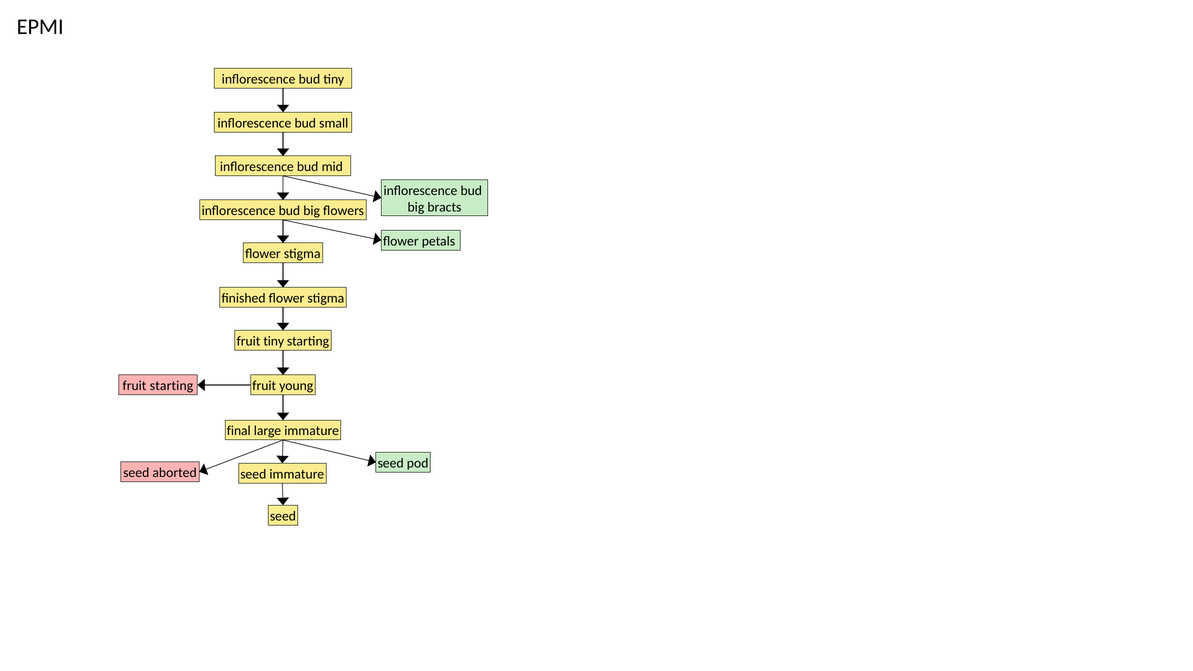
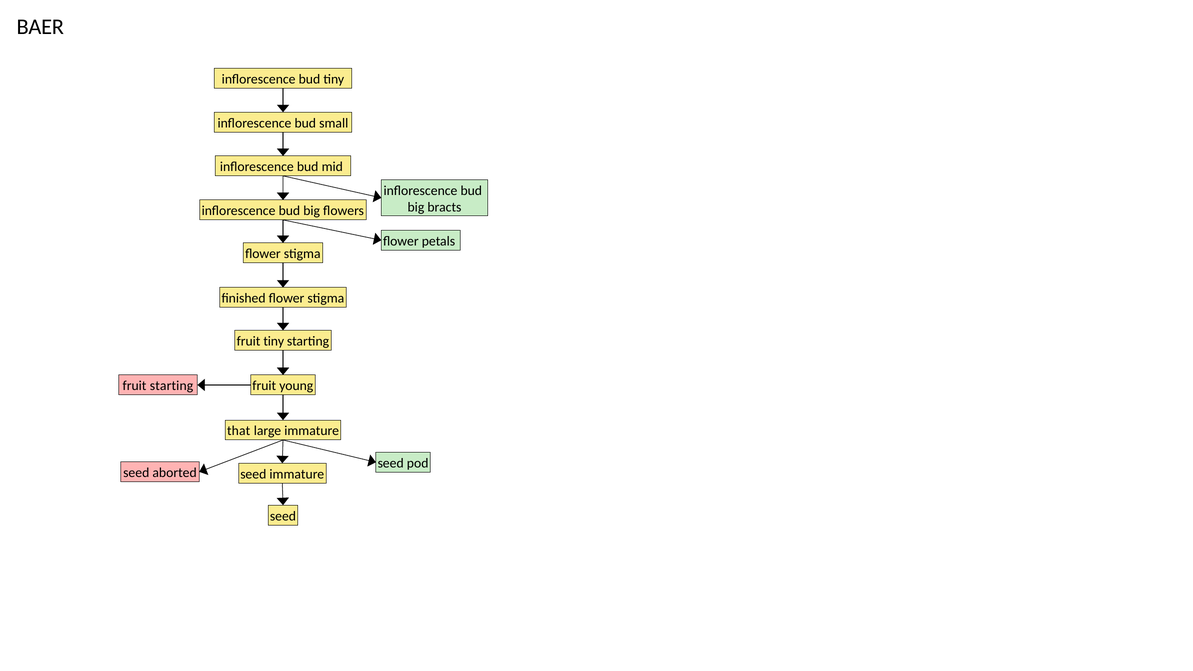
EPMI: EPMI -> BAER (40, 27)
final: final -> that (239, 431)
